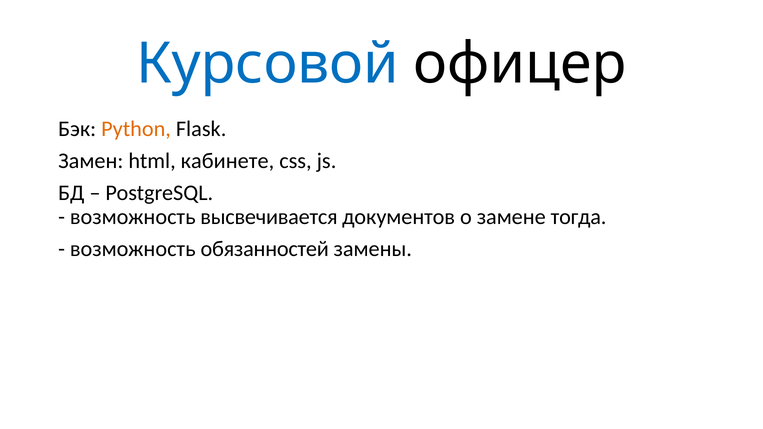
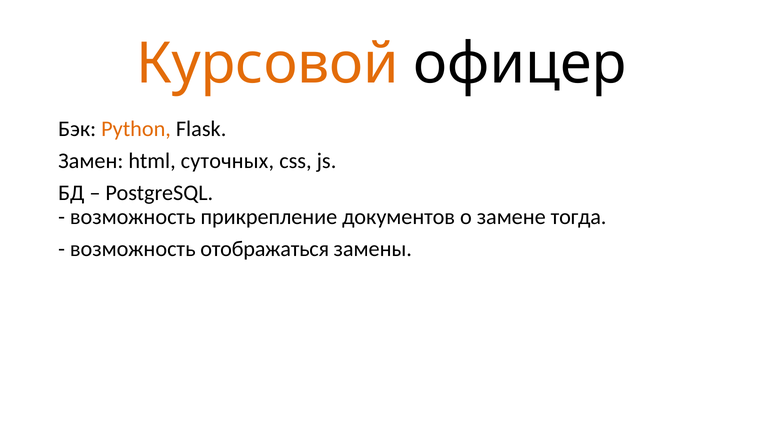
Курсовой colour: blue -> orange (268, 64)
кабинете: кабинете -> суточных (227, 161)
высвечивается: высвечивается -> прикрепление (269, 217)
обязанностей: обязанностей -> отображаться (265, 249)
